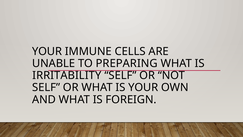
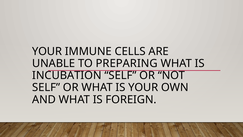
IRRITABILITY: IRRITABILITY -> INCUBATION (67, 75)
